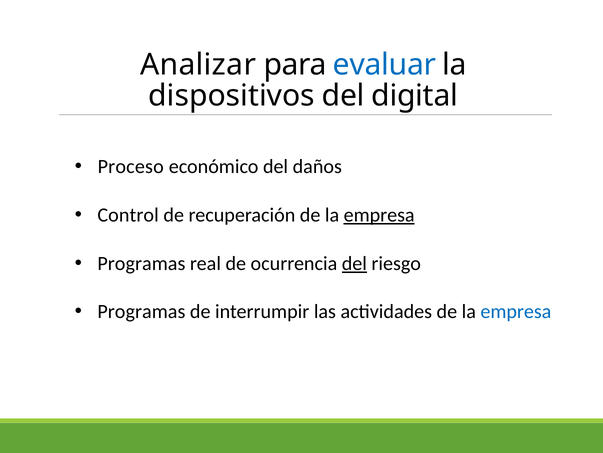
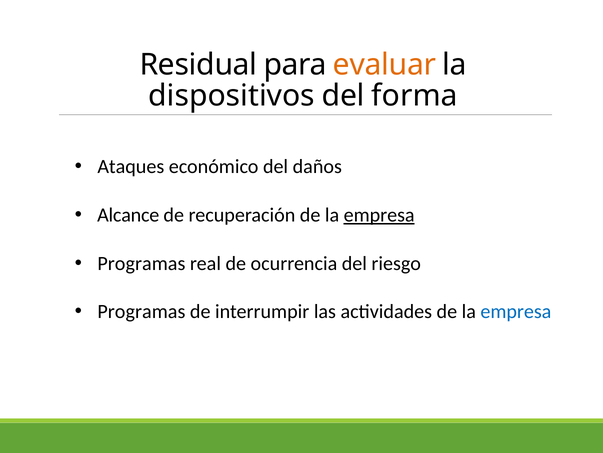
Analizar: Analizar -> Residual (198, 65)
evaluar colour: blue -> orange (385, 65)
digital: digital -> forma (414, 95)
Proceso: Proceso -> Ataques (131, 167)
Control: Control -> Alcance (128, 215)
del underline: present -> none (354, 263)
